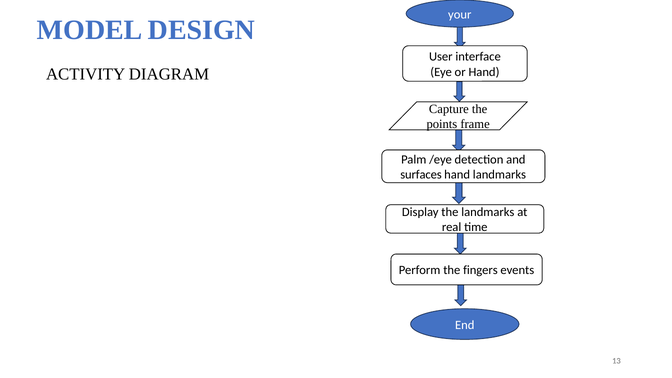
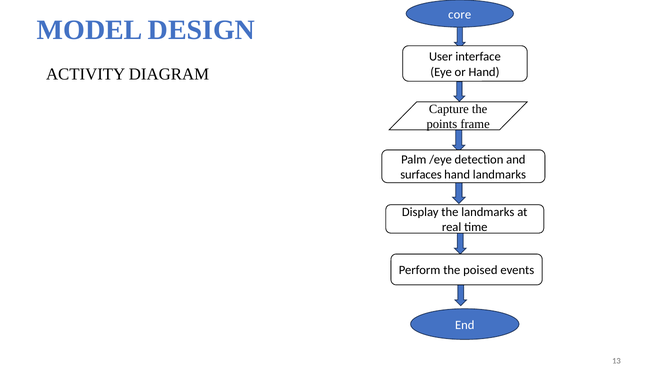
your: your -> core (460, 14)
fingers: fingers -> poised (480, 270)
